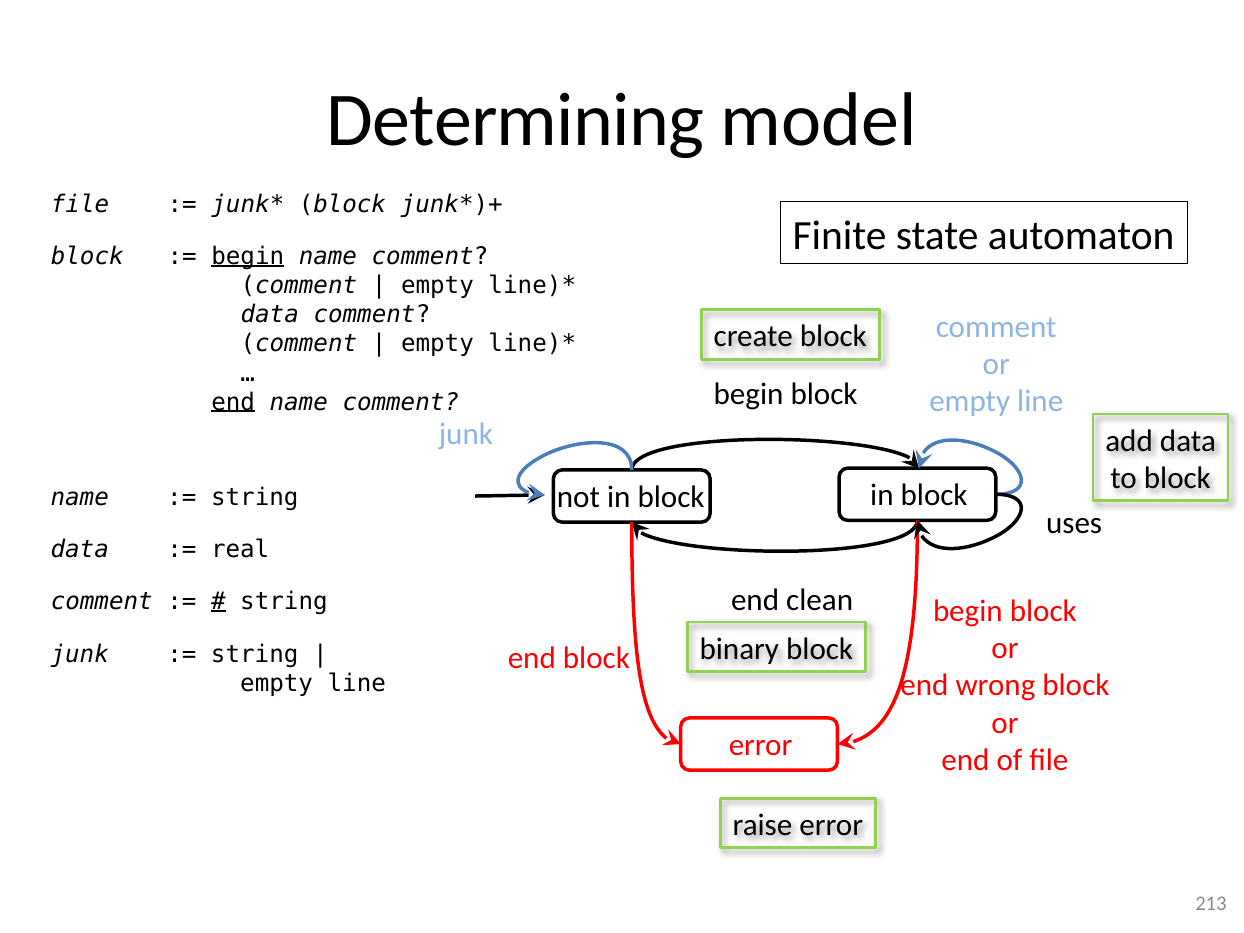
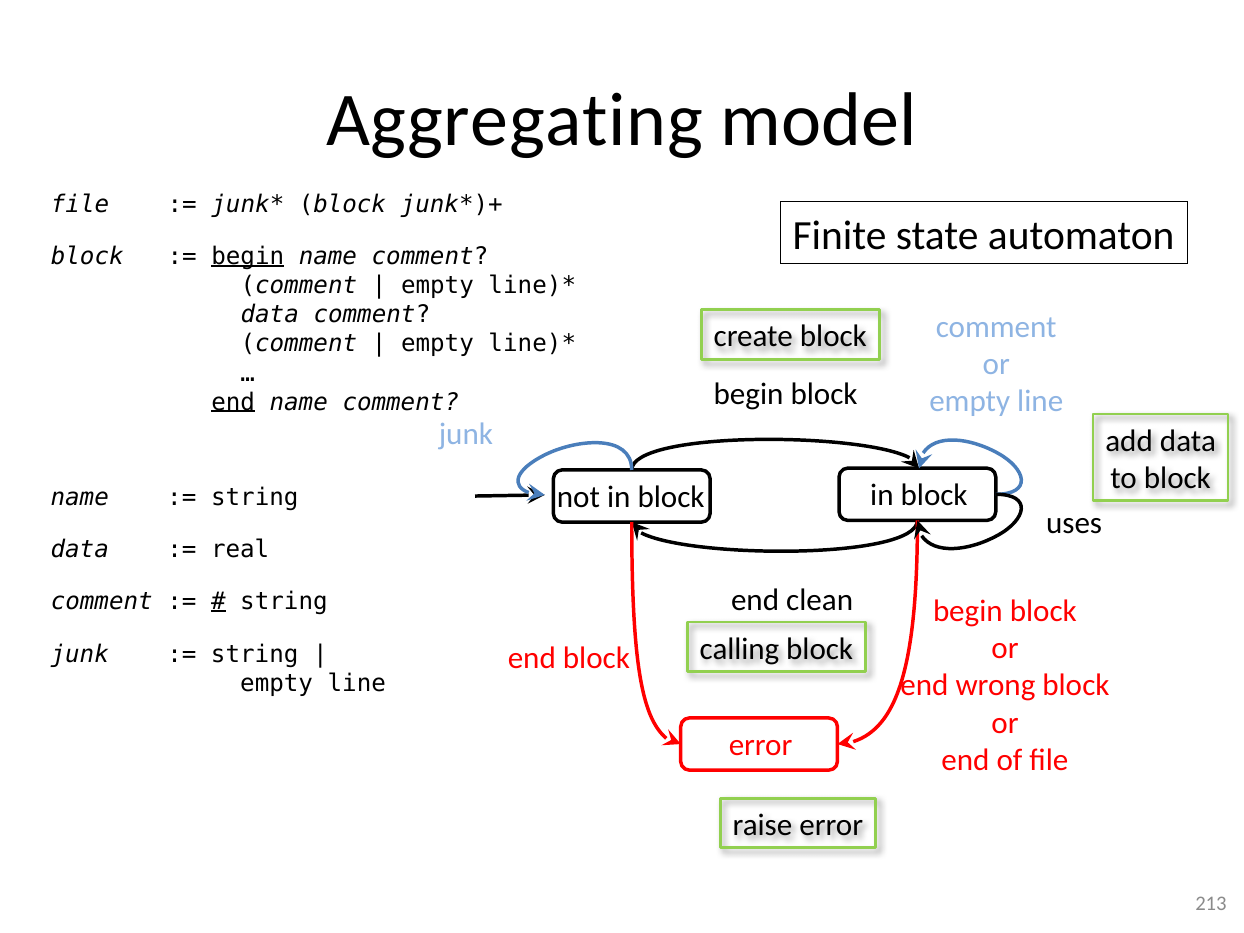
Determining: Determining -> Aggregating (515, 120)
binary: binary -> calling (739, 649)
